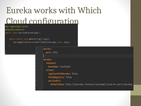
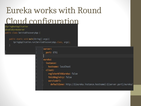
Which: Which -> Round (90, 10)
